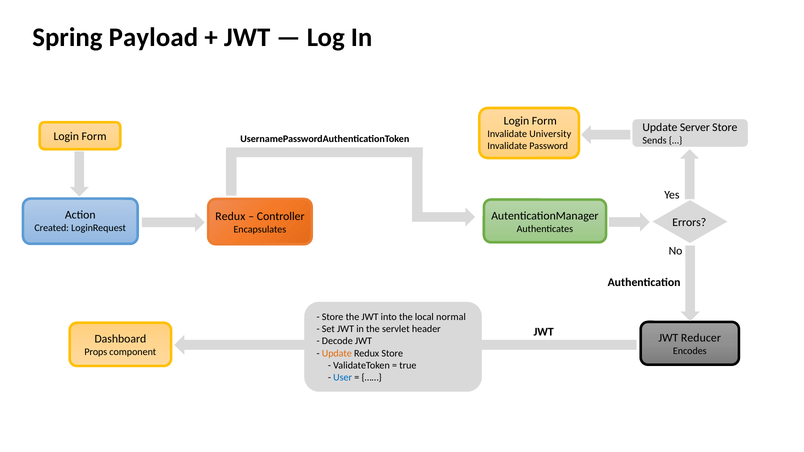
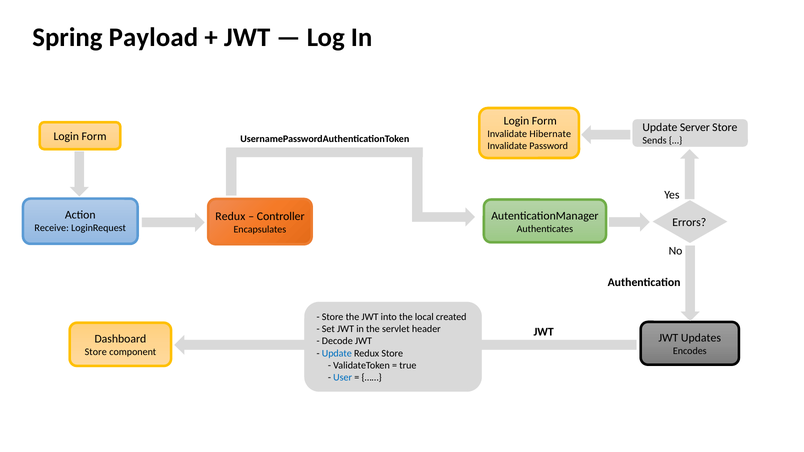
University: University -> Hibernate (550, 134)
Created: Created -> Receive (52, 228)
normal: normal -> created (451, 317)
Reducer: Reducer -> Updates (701, 338)
Props: Props -> Store (96, 352)
Update colour: orange -> blue (337, 353)
